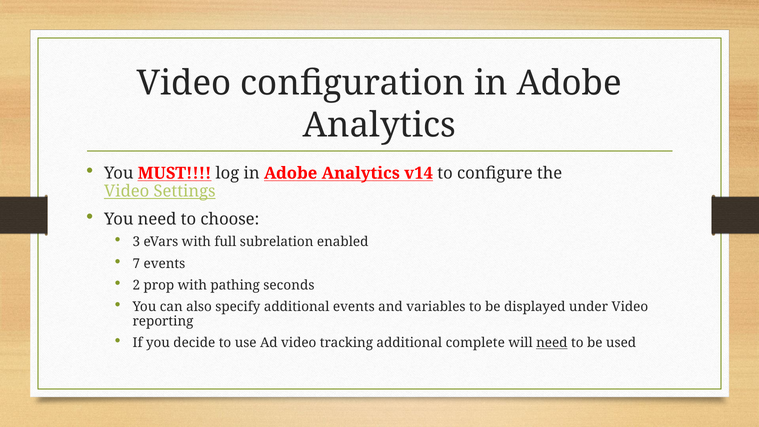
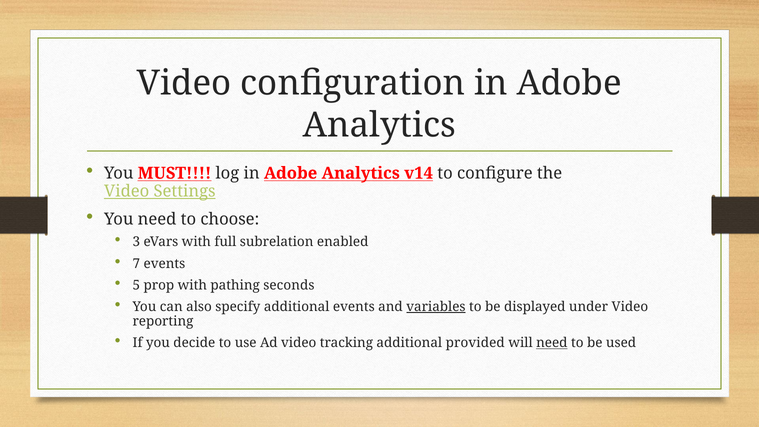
2: 2 -> 5 (136, 285)
variables underline: none -> present (436, 307)
complete: complete -> provided (475, 343)
